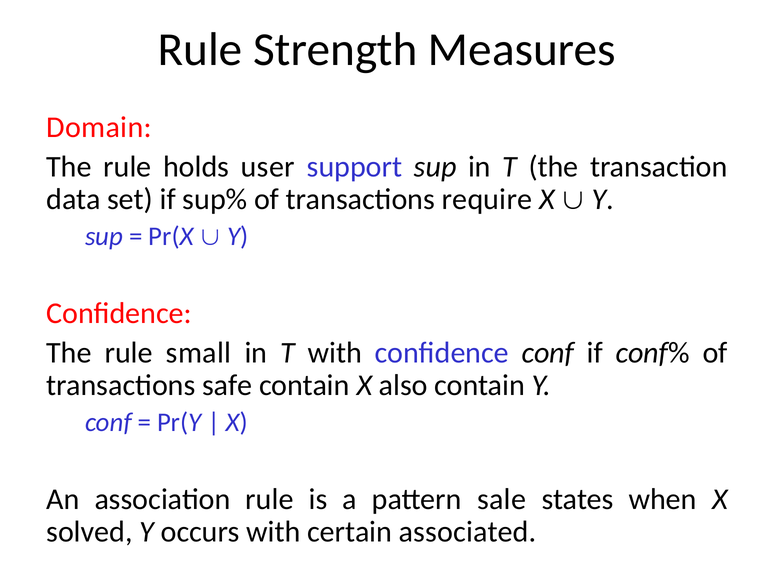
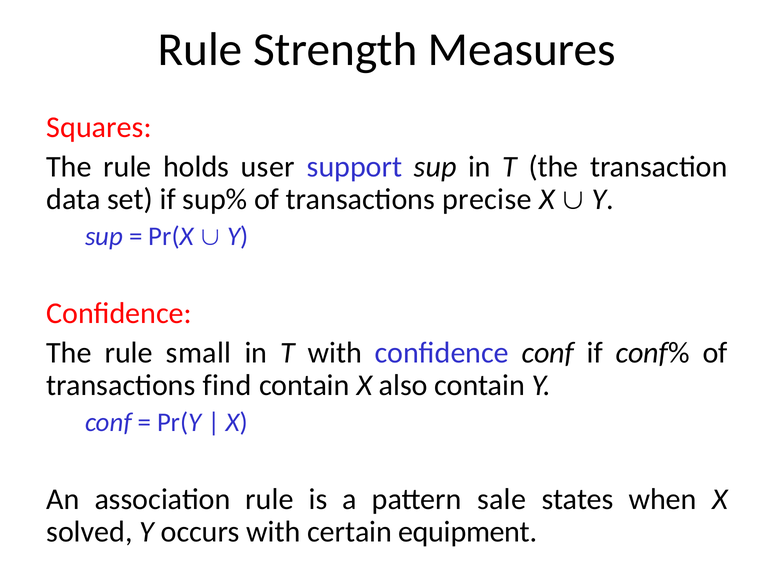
Domain: Domain -> Squares (99, 127)
require: require -> precise (487, 199)
safe: safe -> find (227, 385)
associated: associated -> equipment (468, 531)
